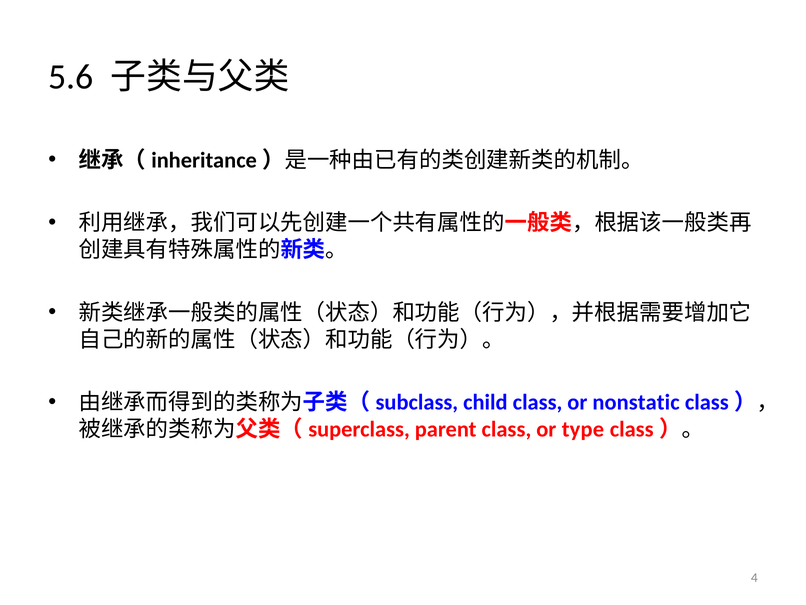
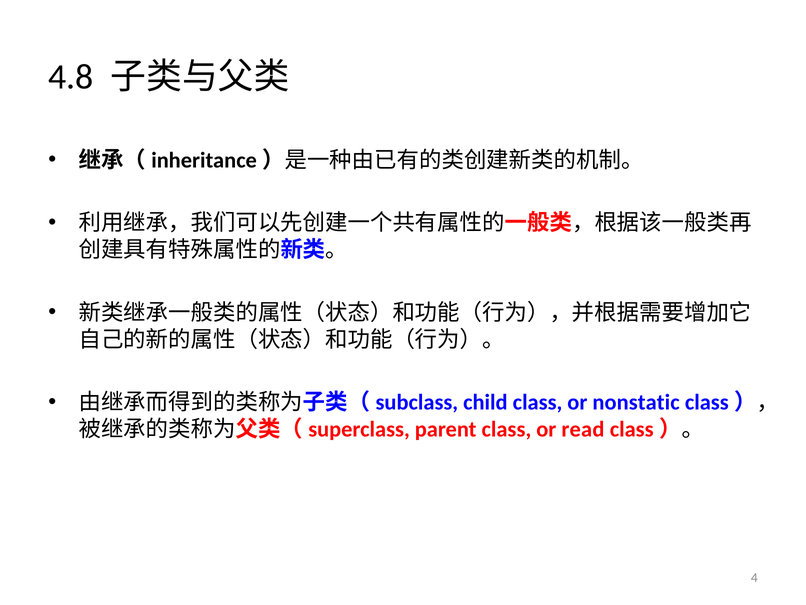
5.6: 5.6 -> 4.8 (71, 77)
type: type -> read (583, 429)
